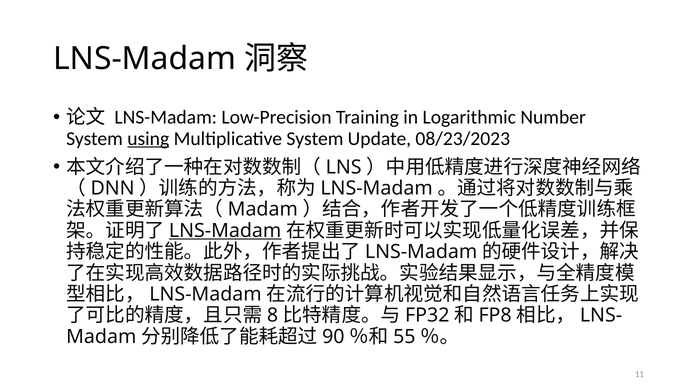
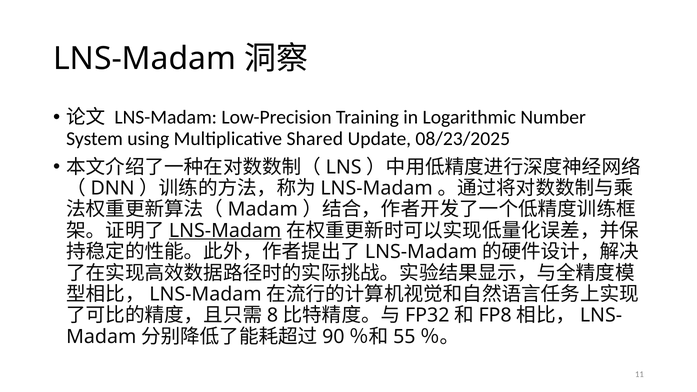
using underline: present -> none (148, 139)
Multiplicative System: System -> Shared (315, 139)
08/23/2023: 08/23/2023 -> 08/23/2025 (463, 139)
